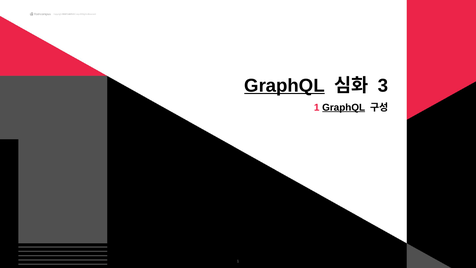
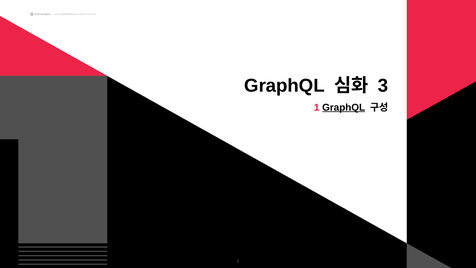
GraphQL underline: present -> none (285, 85)
